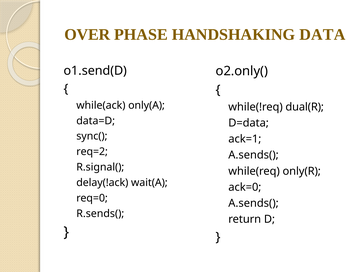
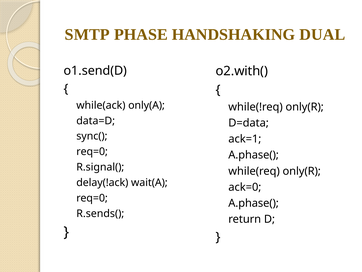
OVER: OVER -> SMTP (87, 35)
DATA: DATA -> DUAL (322, 35)
o2.only(: o2.only( -> o2.with( (242, 71)
while(!req dual(R: dual(R -> only(R (305, 107)
req=2: req=2 -> req=0 (92, 151)
A.sends(: A.sends( -> A.phase( (254, 155)
A.sends(: A.sends( -> A.phase( (254, 203)
